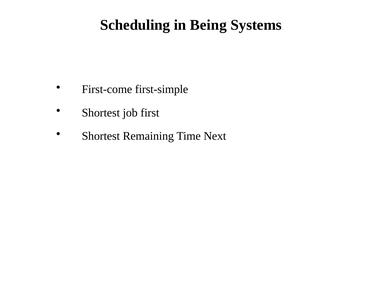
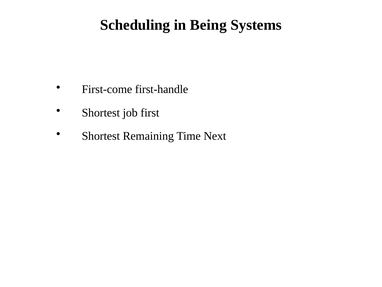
first-simple: first-simple -> first-handle (162, 89)
